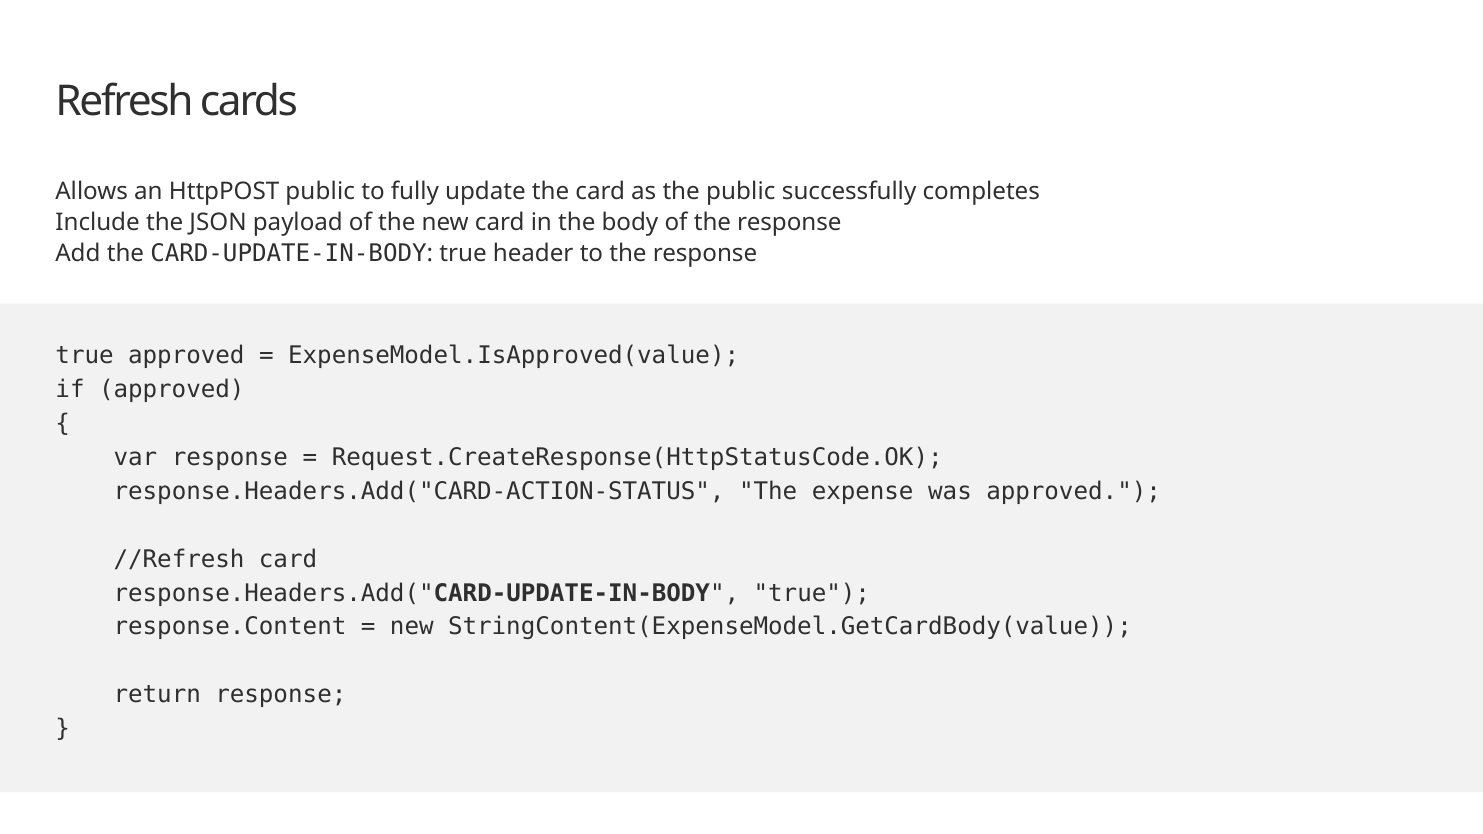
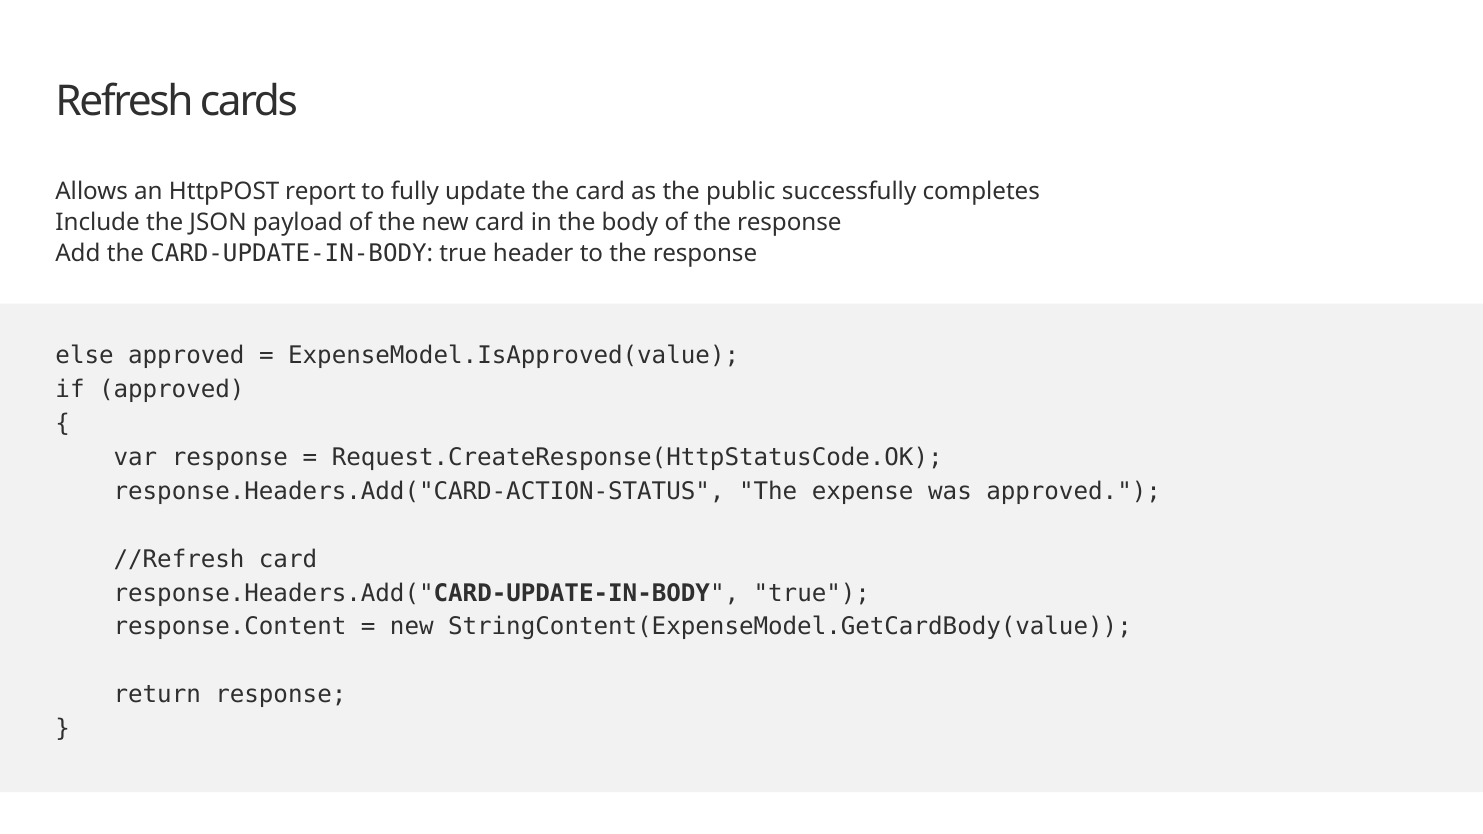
HttpPOST public: public -> report (320, 192)
true: true -> else (85, 356)
